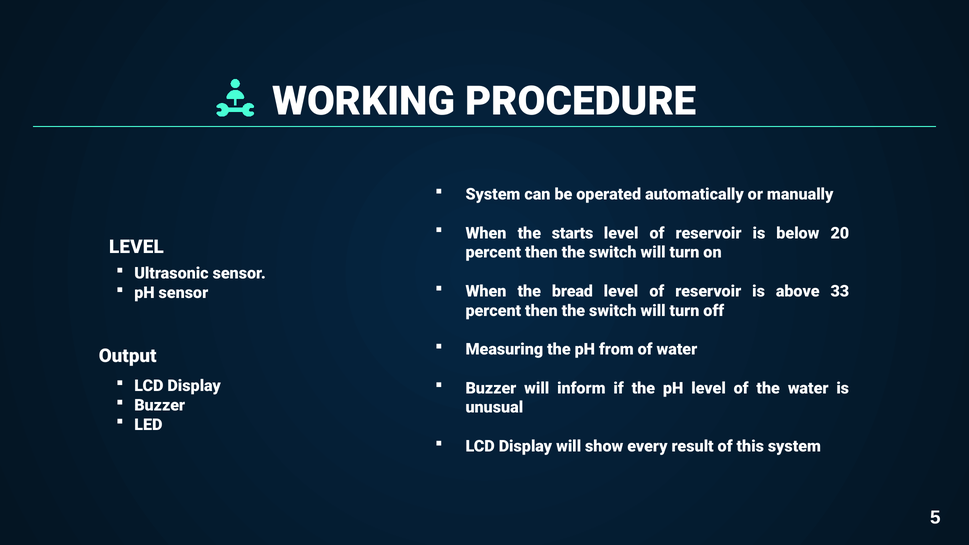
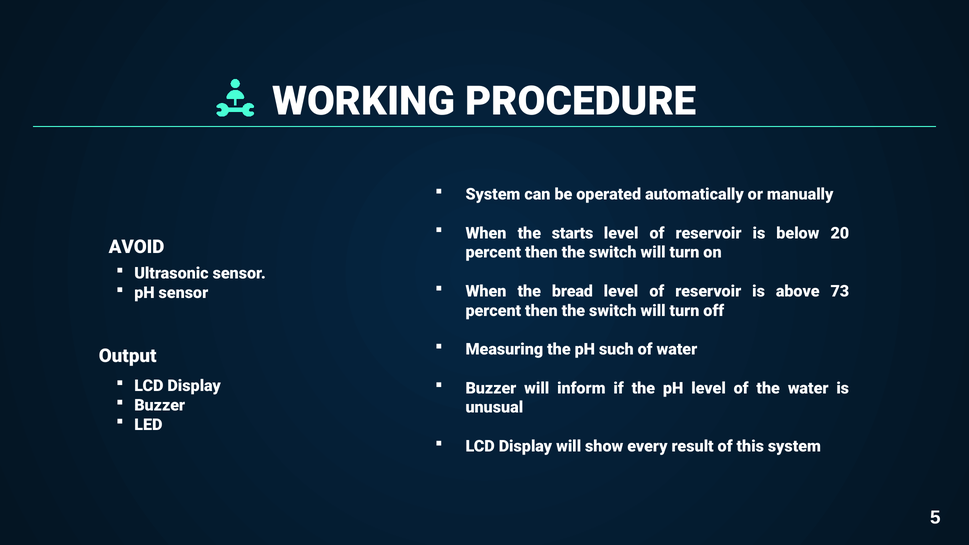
LEVEL: LEVEL -> AVOID (137, 247)
33: 33 -> 73 (840, 291)
from: from -> such (616, 350)
